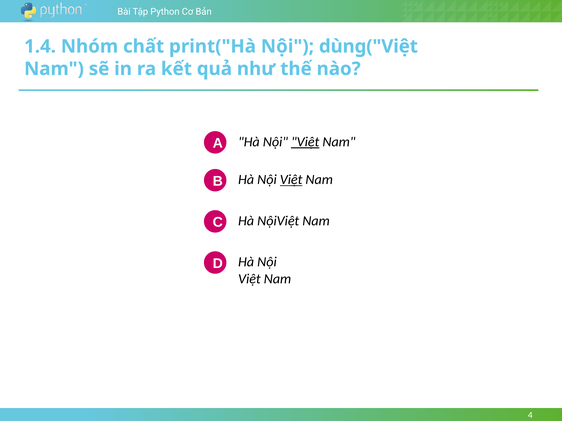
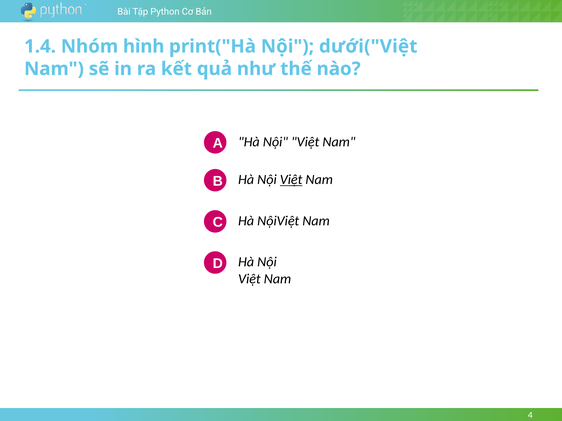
chất: chất -> hình (144, 46)
dùng("Việt: dùng("Việt -> dưới("Việt (368, 46)
Việt underline: present -> none (305, 142)
